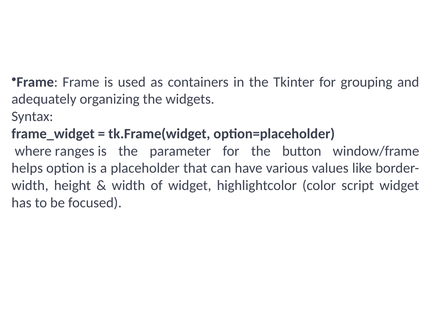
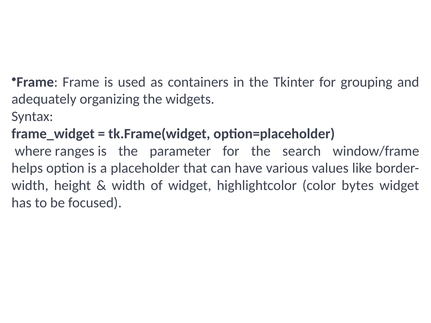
button: button -> search (302, 151)
script: script -> bytes (358, 186)
